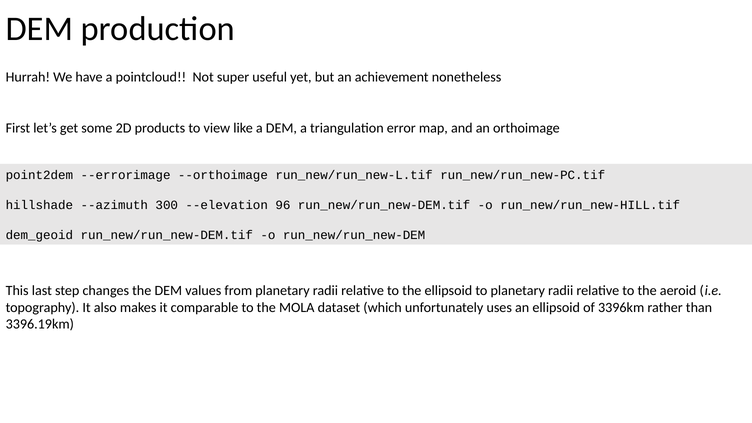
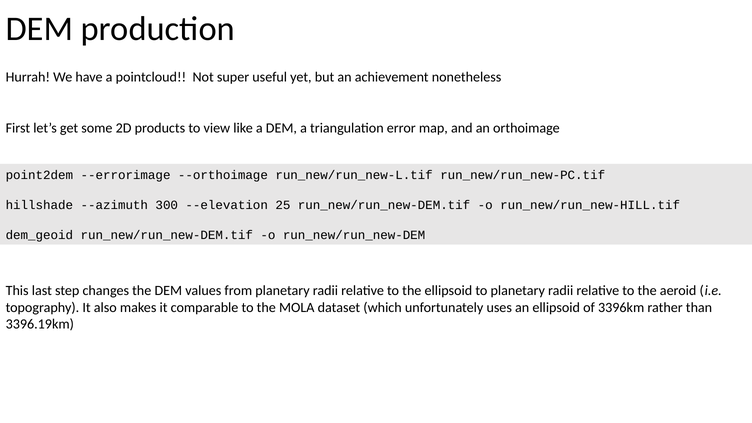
96: 96 -> 25 (283, 205)
